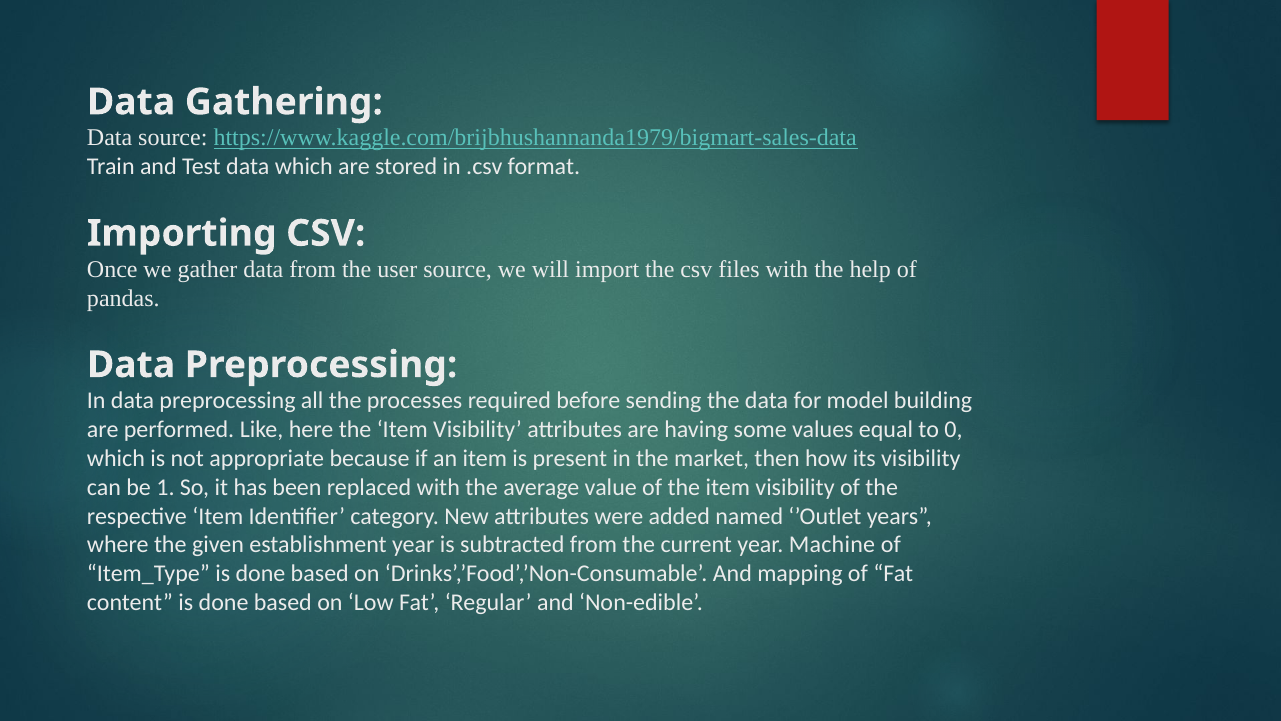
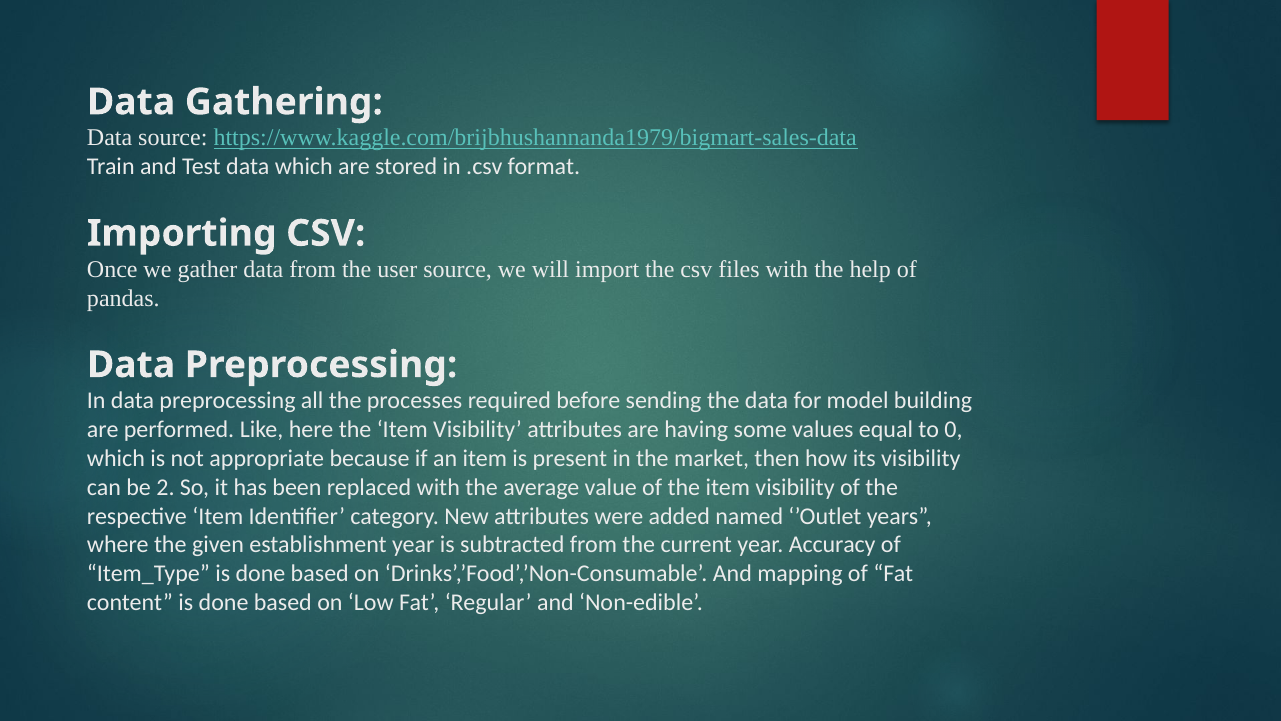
1: 1 -> 2 (165, 487)
Machine: Machine -> Accuracy (832, 545)
